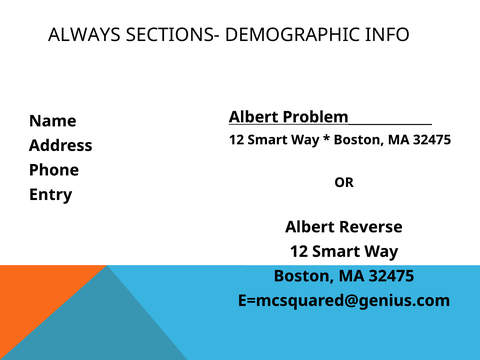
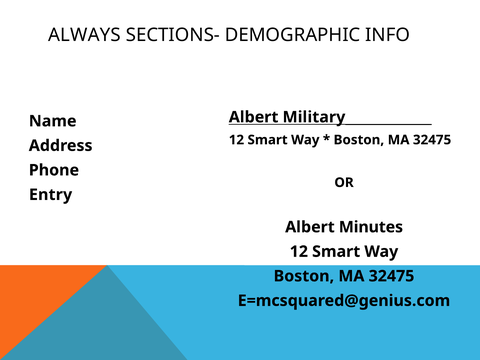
Problem_____________: Problem_____________ -> Military_____________ (357, 117)
Reverse: Reverse -> Minutes (371, 227)
